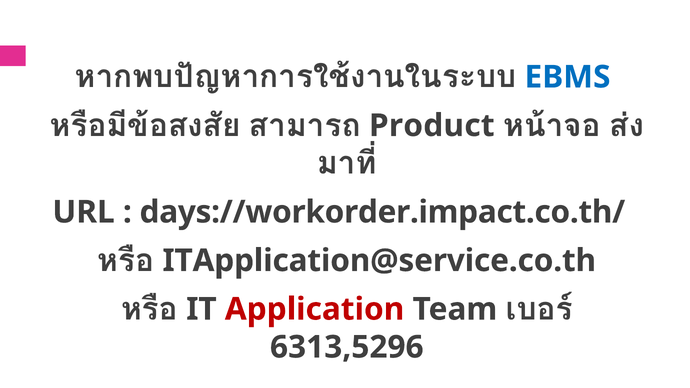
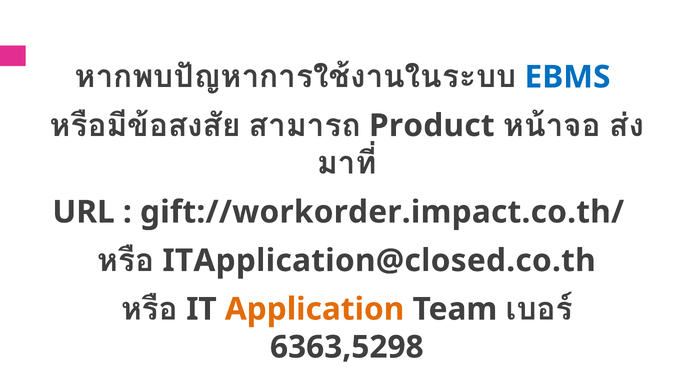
days://workorder.impact.co.th/: days://workorder.impact.co.th/ -> gift://workorder.impact.co.th/ (382, 212)
ITApplication@service.co.th: ITApplication@service.co.th -> ITApplication@closed.co.th (379, 261)
Application colour: red -> orange (315, 309)
6313,5296: 6313,5296 -> 6363,5298 (347, 347)
